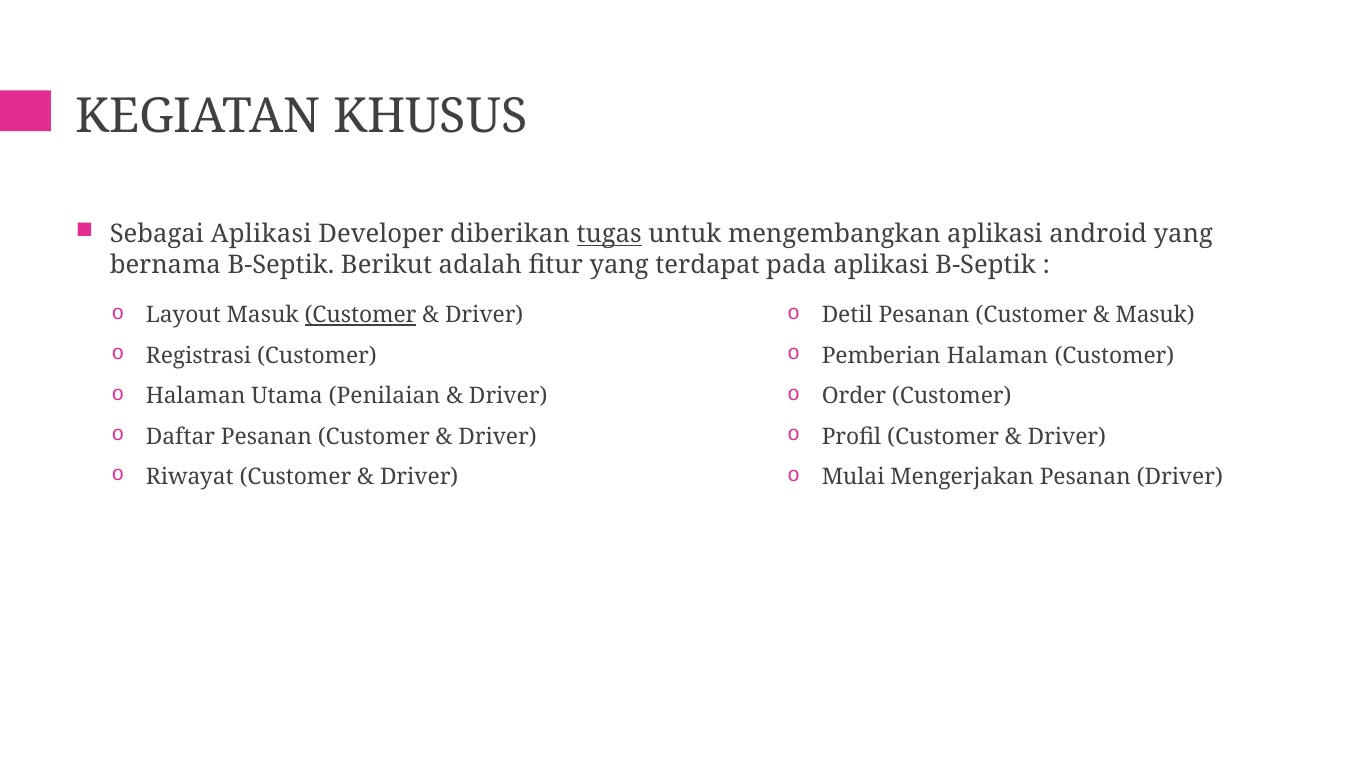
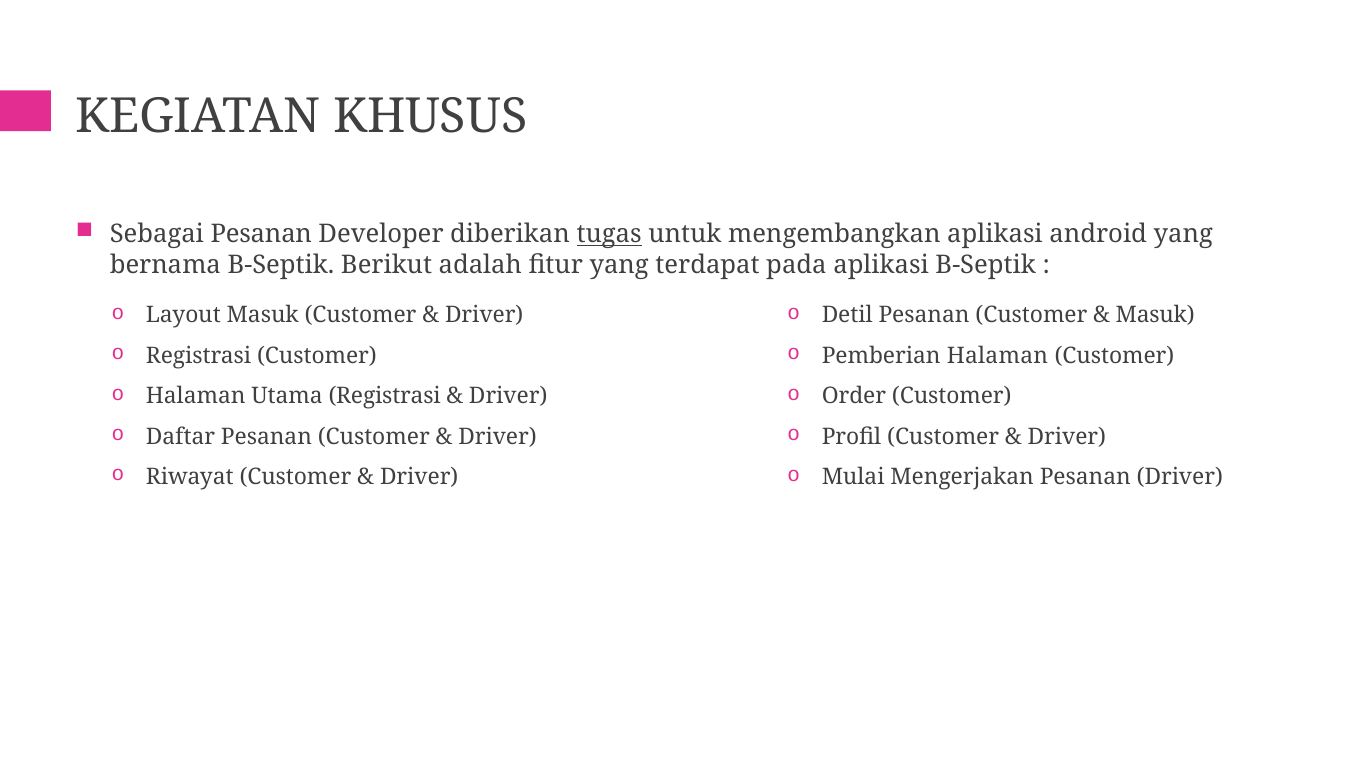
Sebagai Aplikasi: Aplikasi -> Pesanan (261, 234)
Customer underline: present -> none (361, 315)
Utama Penilaian: Penilaian -> Registrasi (385, 396)
